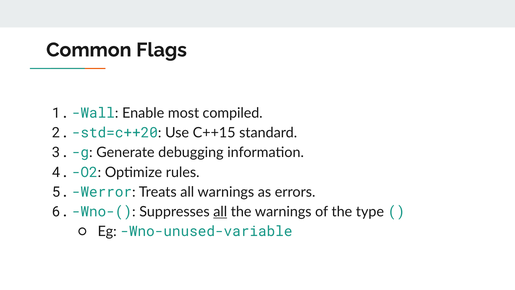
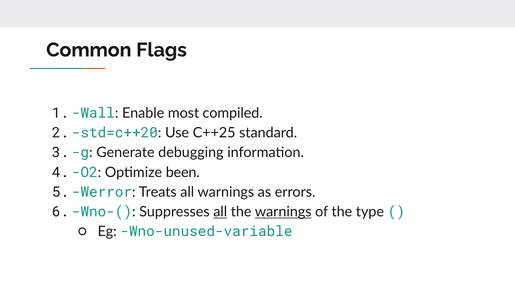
C++15: C++15 -> C++25 (214, 133)
rules: rules -> been (183, 172)
warnings underline: none -> present (283, 212)
